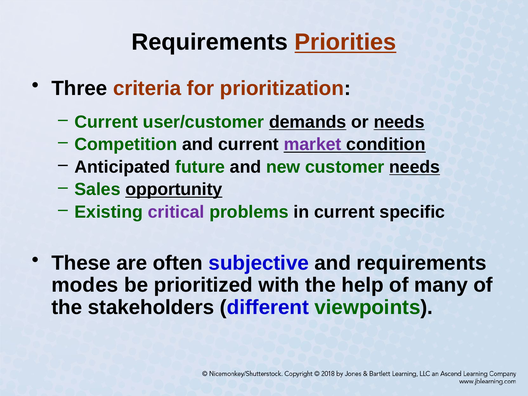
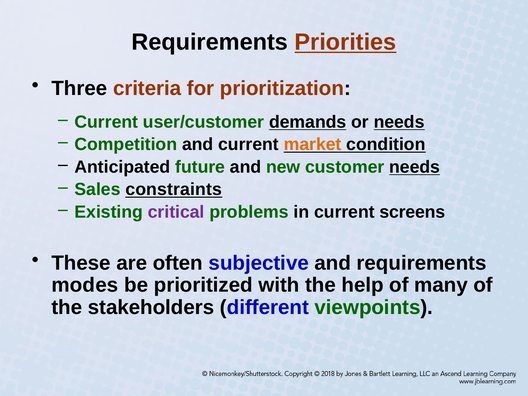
market colour: purple -> orange (313, 144)
opportunity: opportunity -> constraints (174, 189)
specific: specific -> screens (412, 212)
